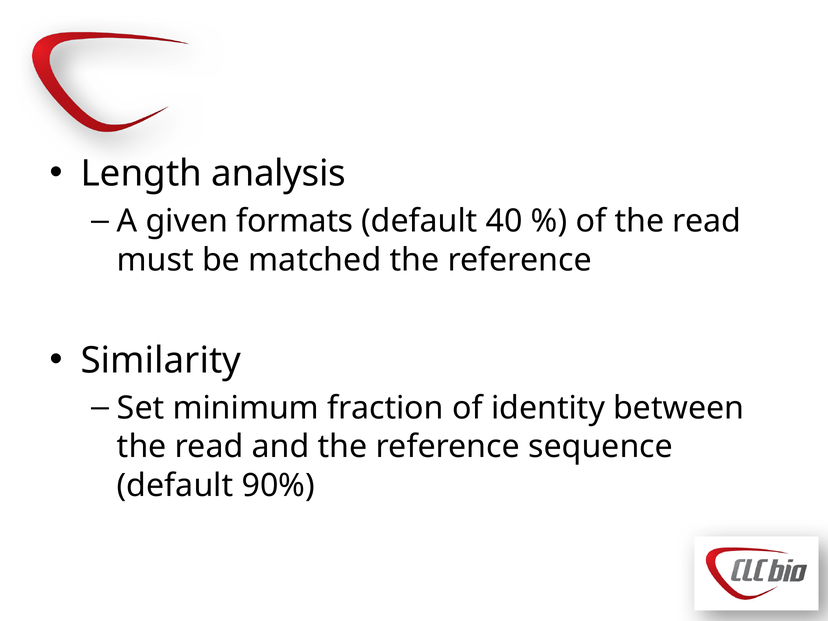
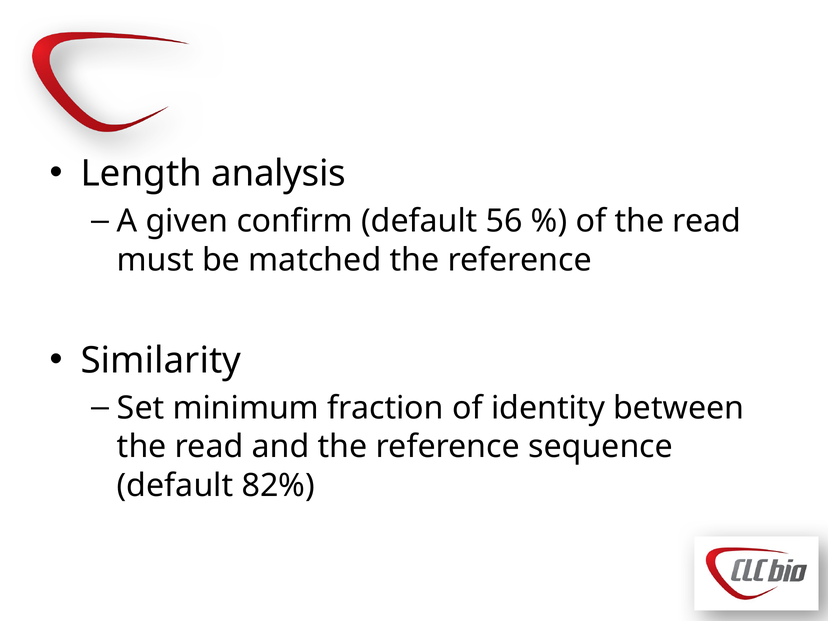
formats: formats -> confirm (295, 221)
40: 40 -> 56 (504, 221)
90%: 90% -> 82% (278, 485)
